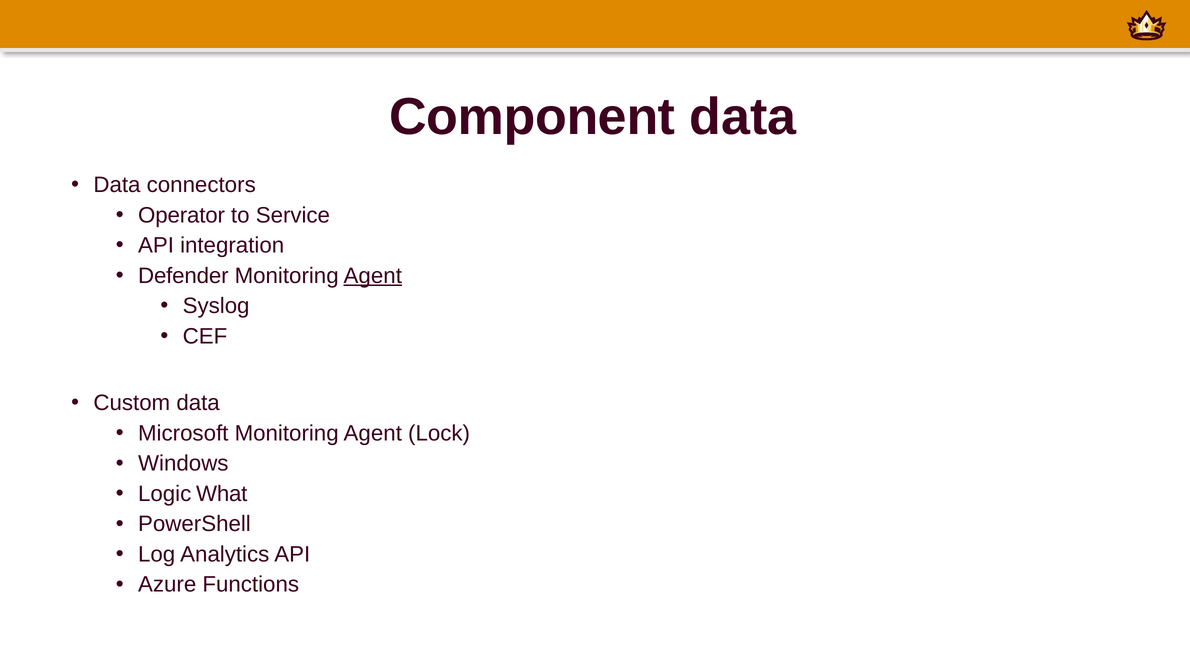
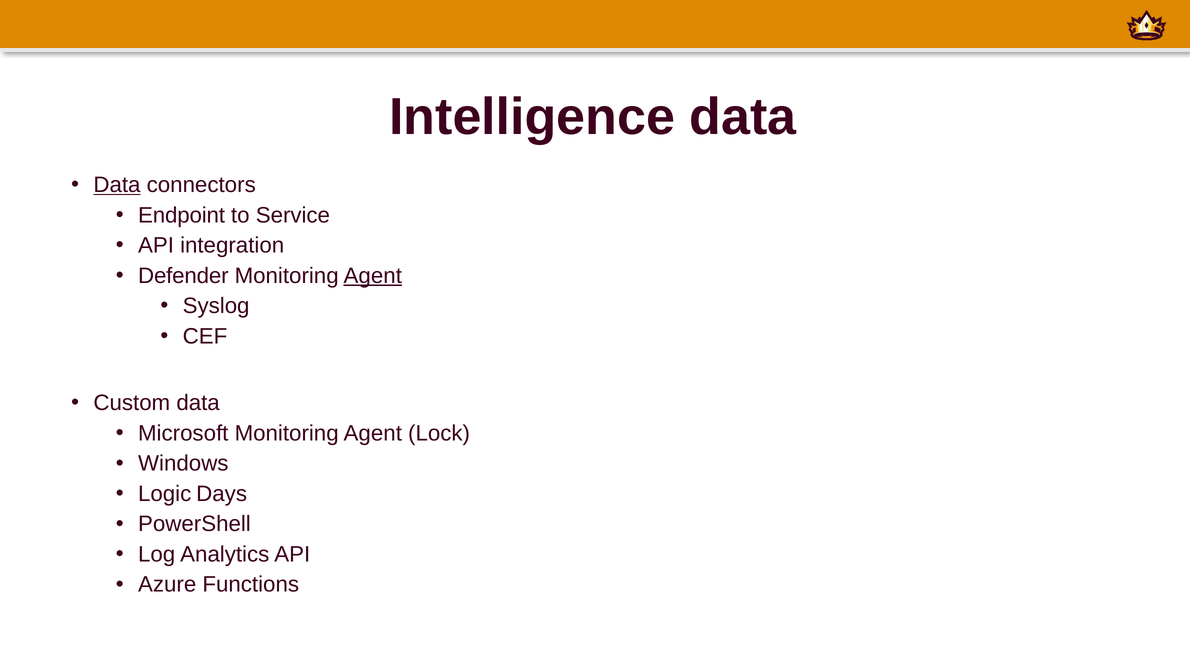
Component: Component -> Intelligence (532, 117)
Data underline: none -> present (117, 185)
Operator: Operator -> Endpoint (182, 215)
What: What -> Days (222, 494)
